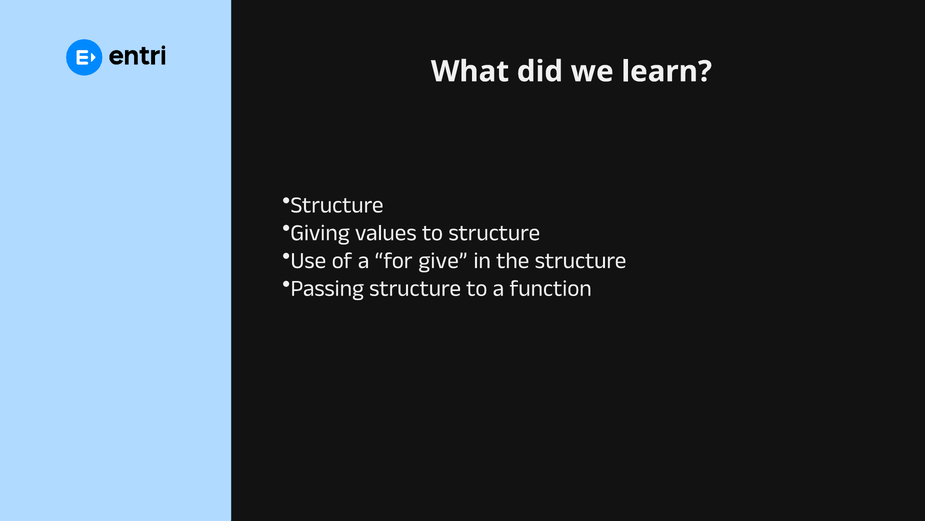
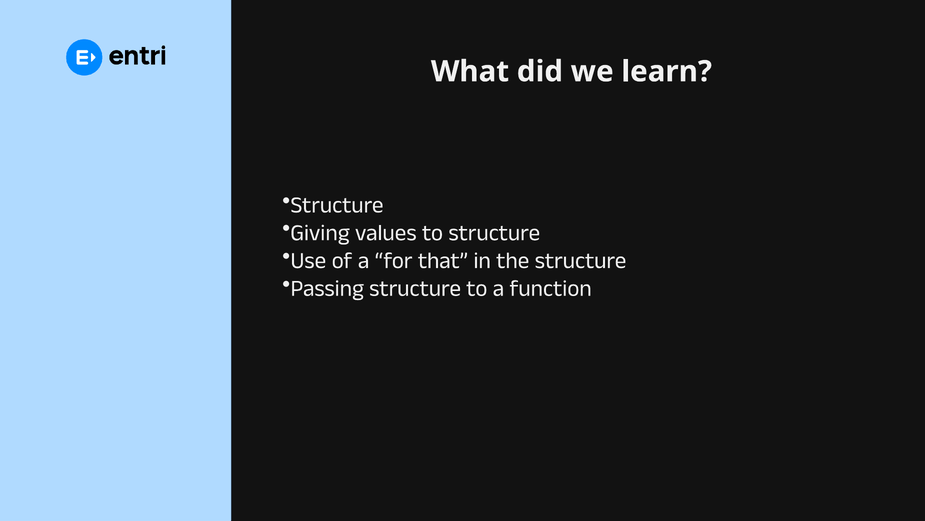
give: give -> that (443, 260)
